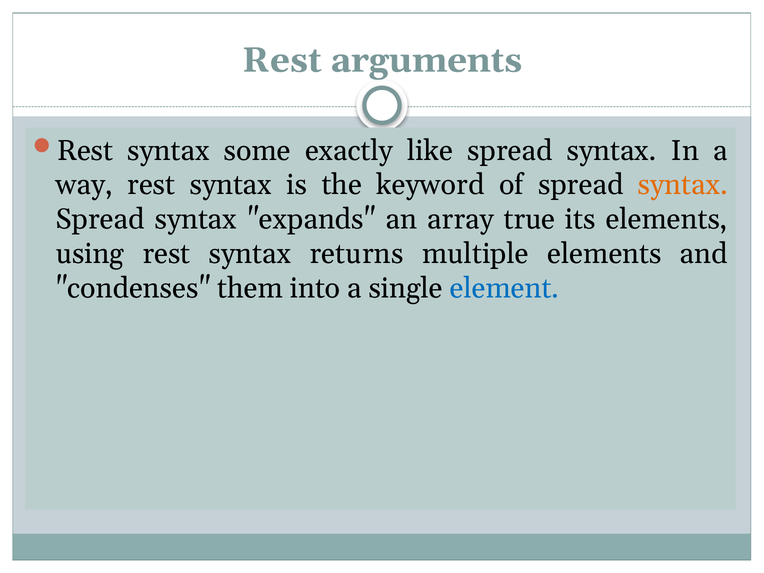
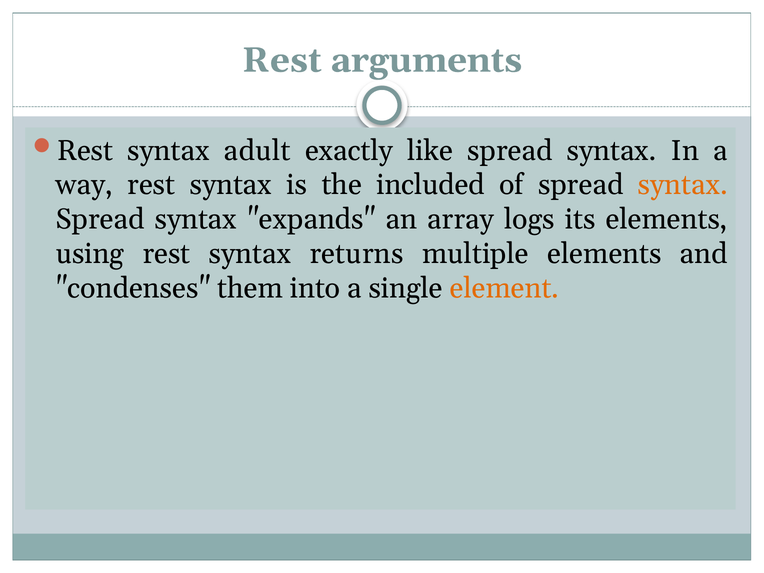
some: some -> adult (257, 151)
keyword: keyword -> included (431, 185)
true: true -> logs (529, 219)
element colour: blue -> orange (504, 288)
